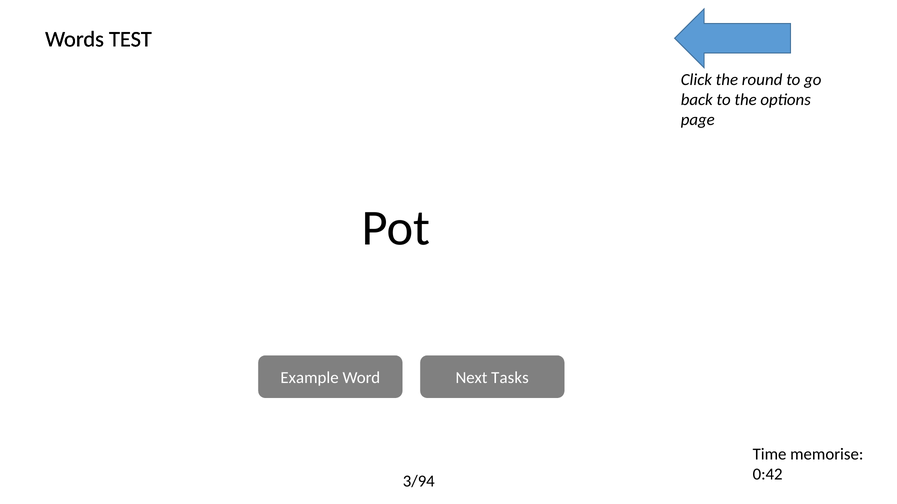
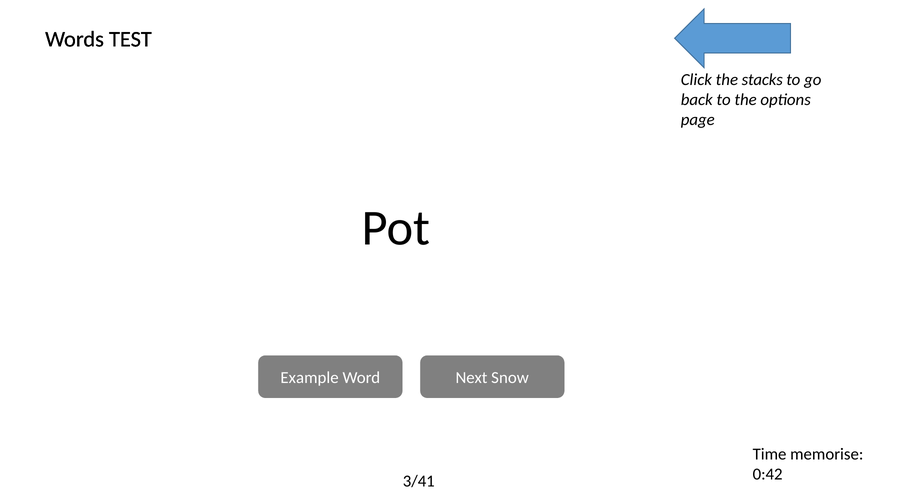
round: round -> stacks (762, 80)
Tasks: Tasks -> Snow (510, 378)
3/94: 3/94 -> 3/41 (419, 482)
